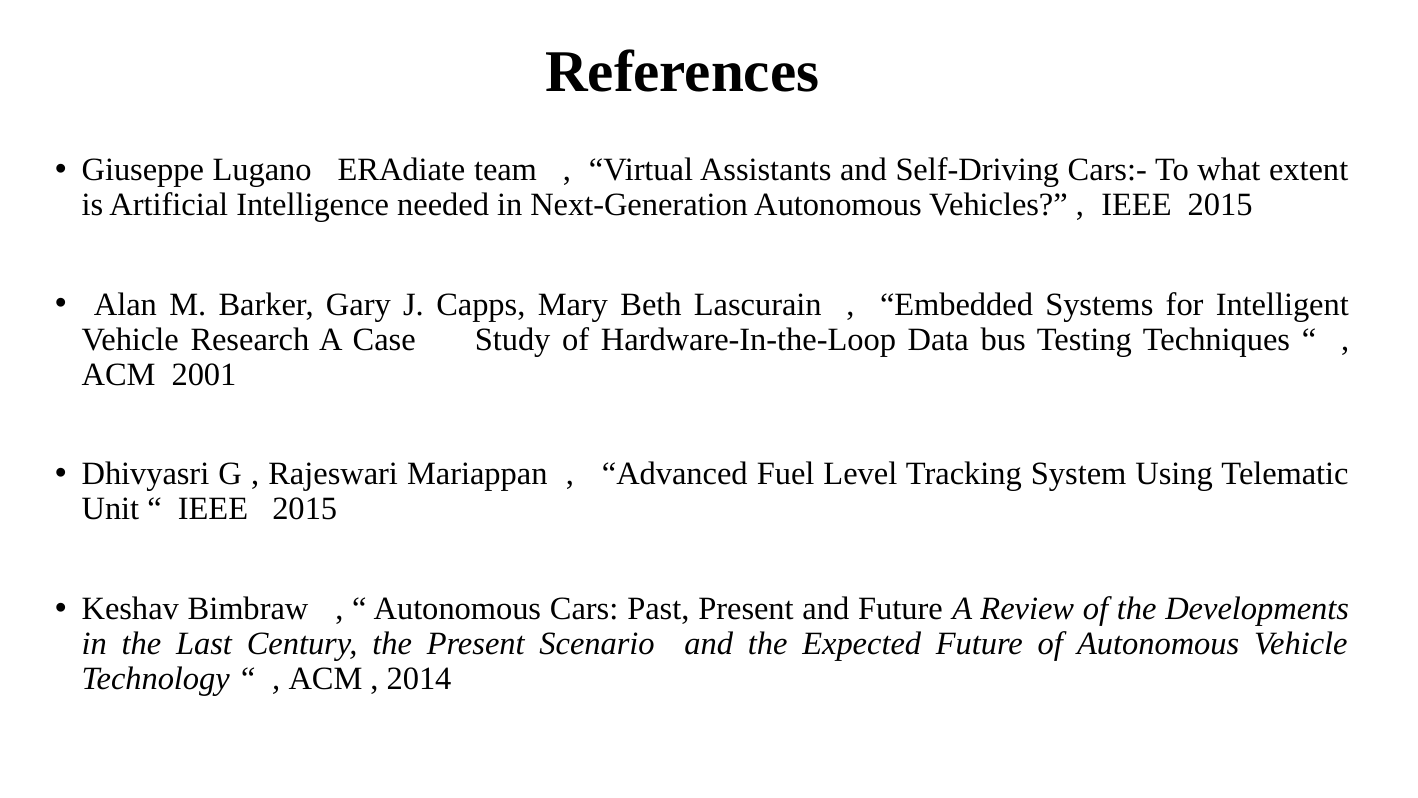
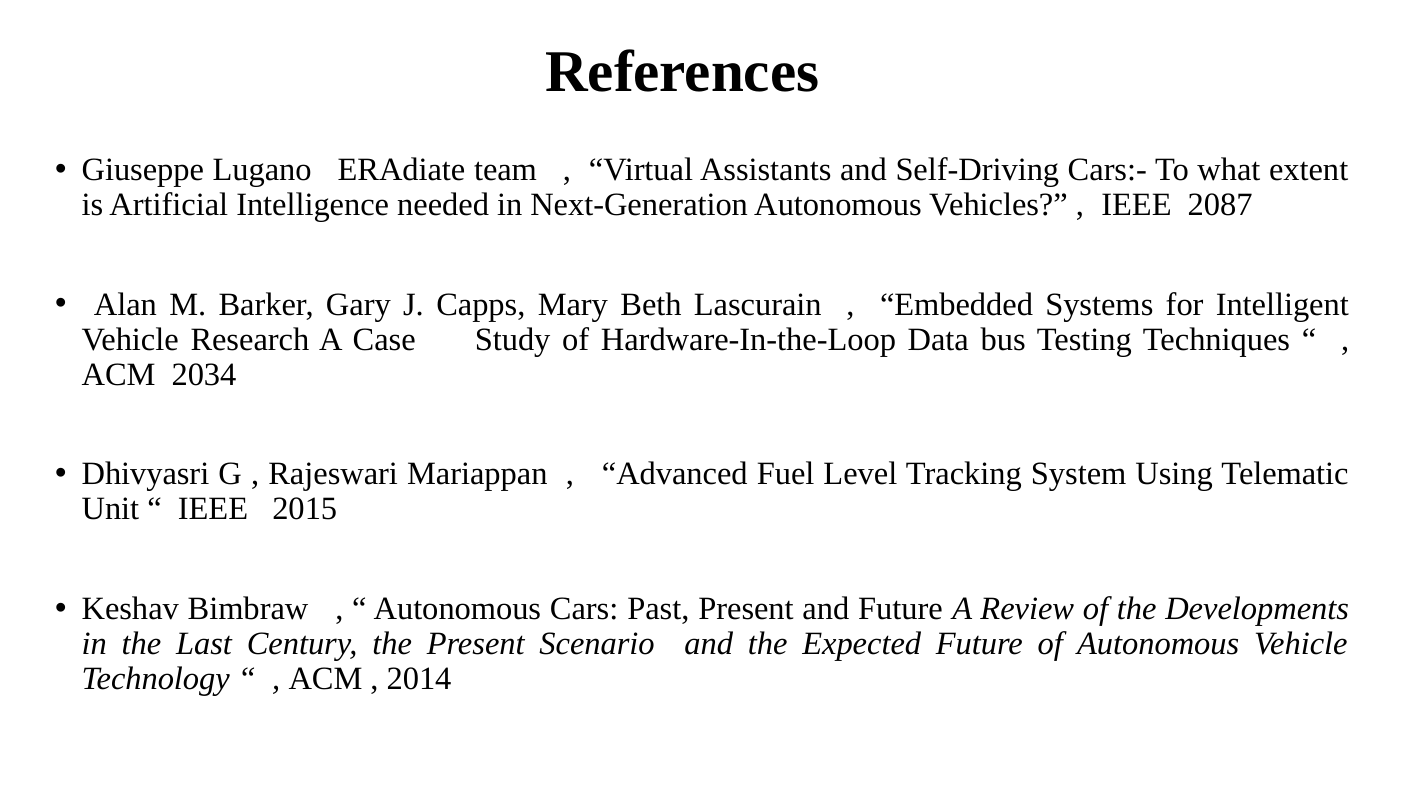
2015: 2015 -> 2087 (1220, 204)
2001: 2001 -> 2034 (204, 374)
